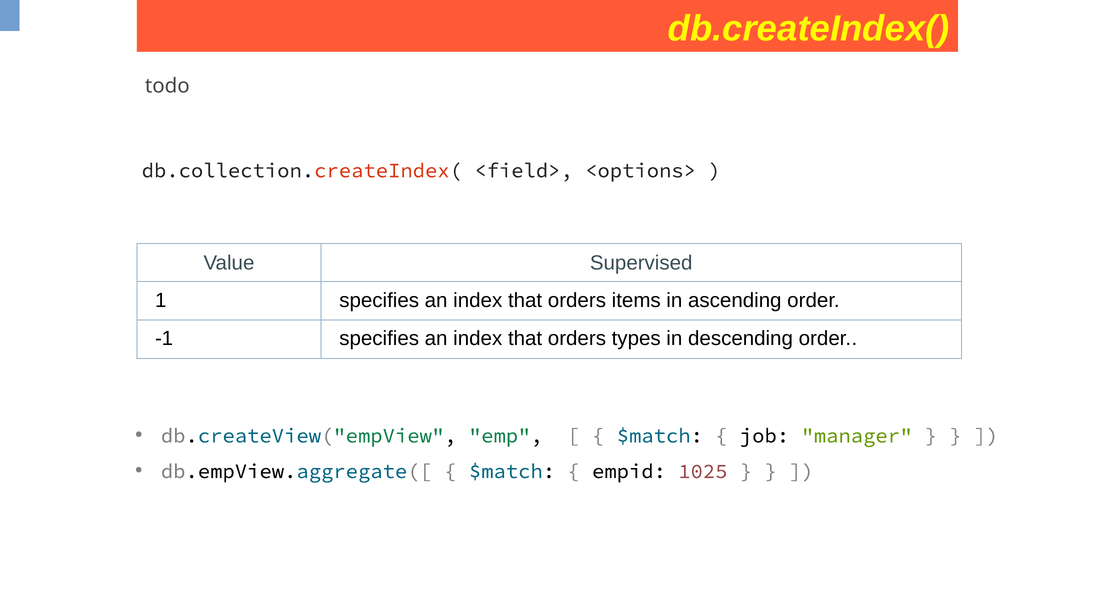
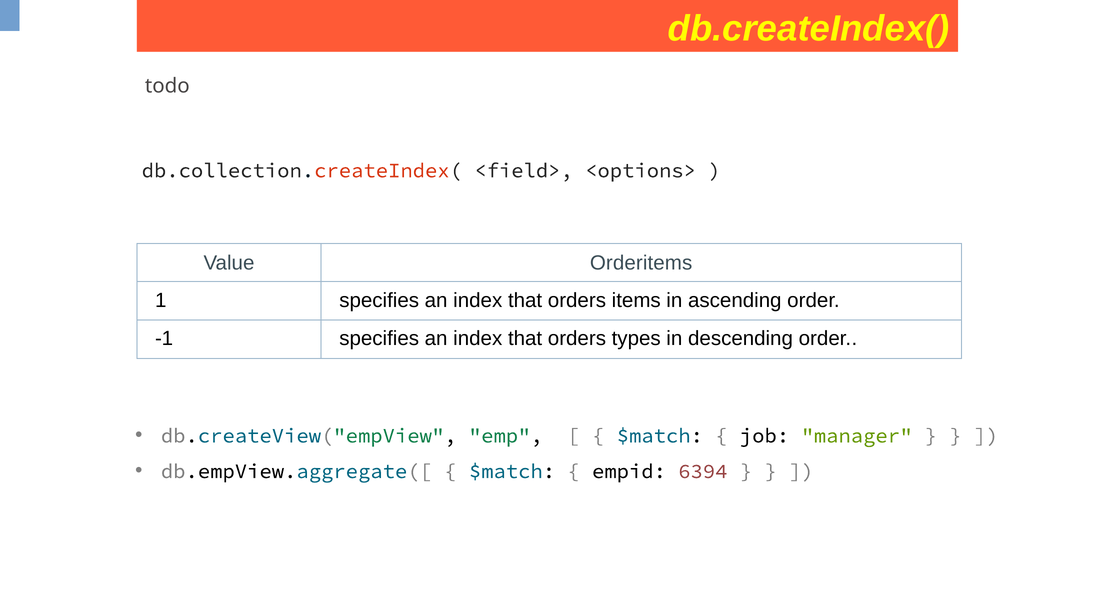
Supervised: Supervised -> Orderitems (641, 263)
1025: 1025 -> 6394 (703, 471)
